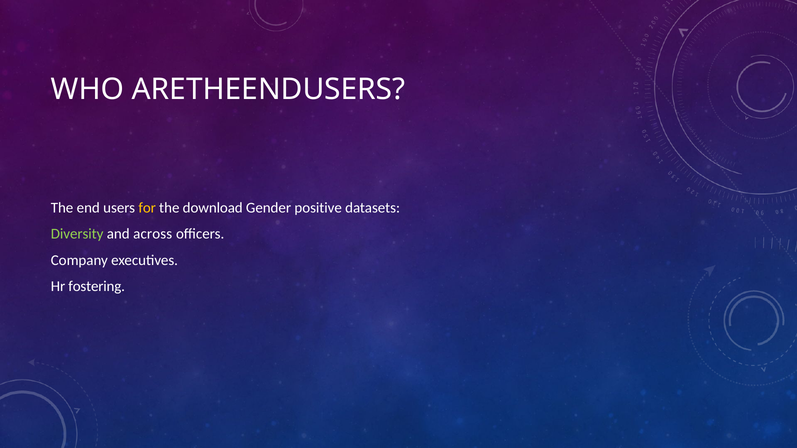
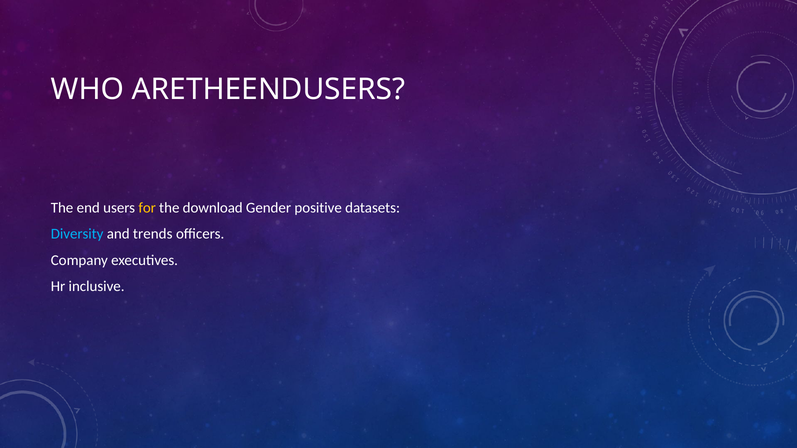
Diversity colour: light green -> light blue (77, 234)
across: across -> trends (153, 234)
fostering: fostering -> inclusive (97, 287)
